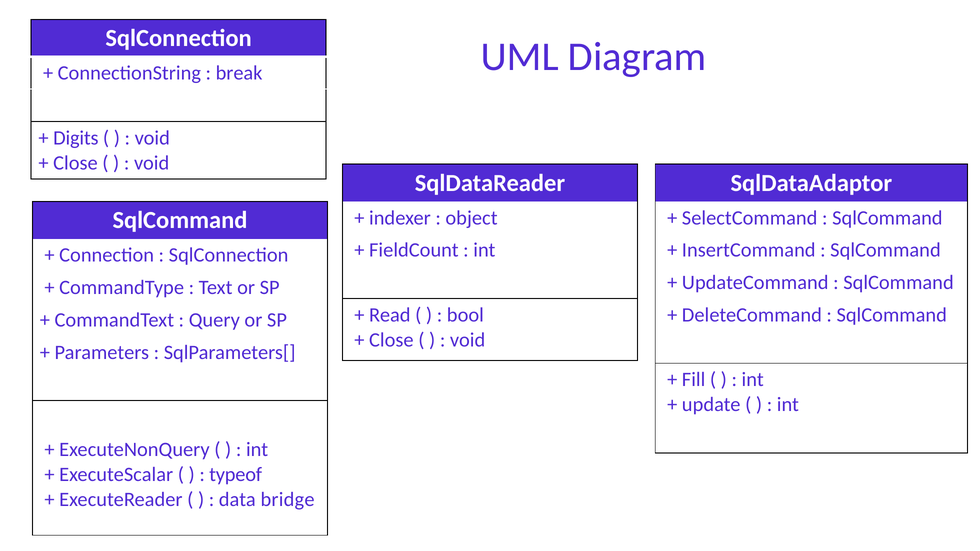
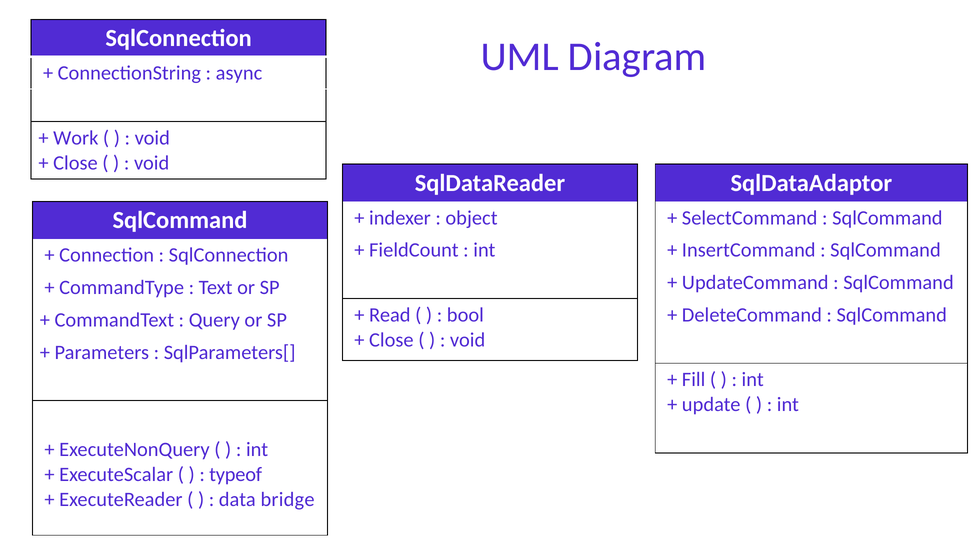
break: break -> async (239, 73)
Digits: Digits -> Work (76, 138)
